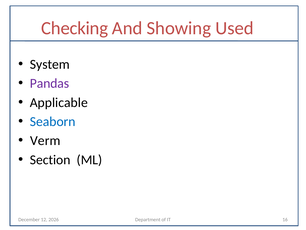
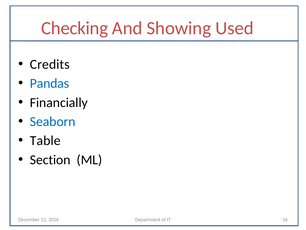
System: System -> Credits (50, 64)
Pandas colour: purple -> blue (50, 83)
Applicable: Applicable -> Financially (59, 102)
Verm: Verm -> Table (45, 140)
